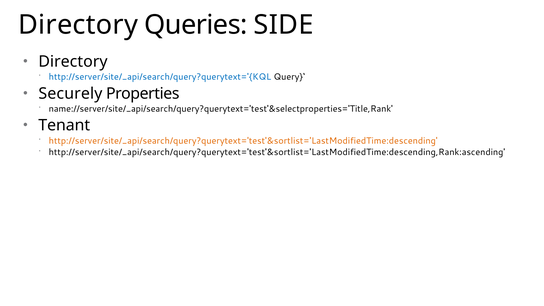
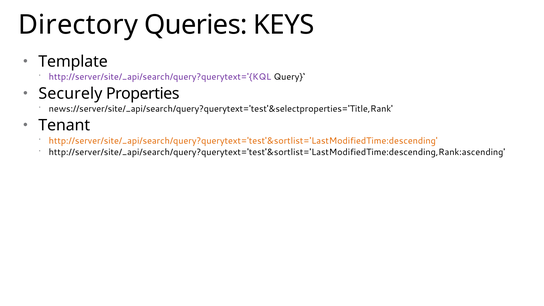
SIDE: SIDE -> KEYS (284, 25)
Directory: Directory -> Template (73, 62)
http://server/site/_api/search/query?querytext='{KQL colour: blue -> purple (160, 77)
name://server/site/_api/search/query?querytext='test'&selectproperties='Title,Rank: name://server/site/_api/search/query?querytext='test'&selectproperties='Title,Rank -> news://server/site/_api/search/query?querytext='test'&selectproperties='Title,Rank (221, 109)
